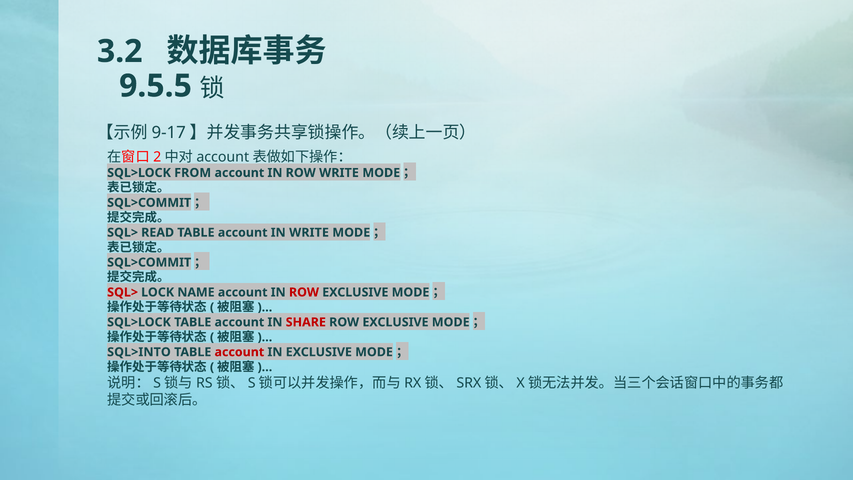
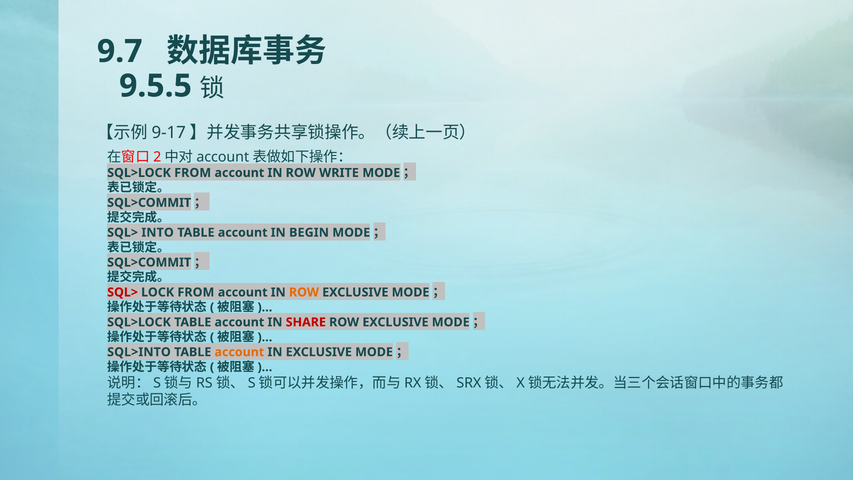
3.2: 3.2 -> 9.7 (120, 51)
READ: READ -> INTO (158, 233)
IN WRITE: WRITE -> BEGIN (309, 233)
LOCK NAME: NAME -> FROM (196, 292)
ROW colour: red -> orange (304, 292)
account colour: red -> orange (239, 352)
